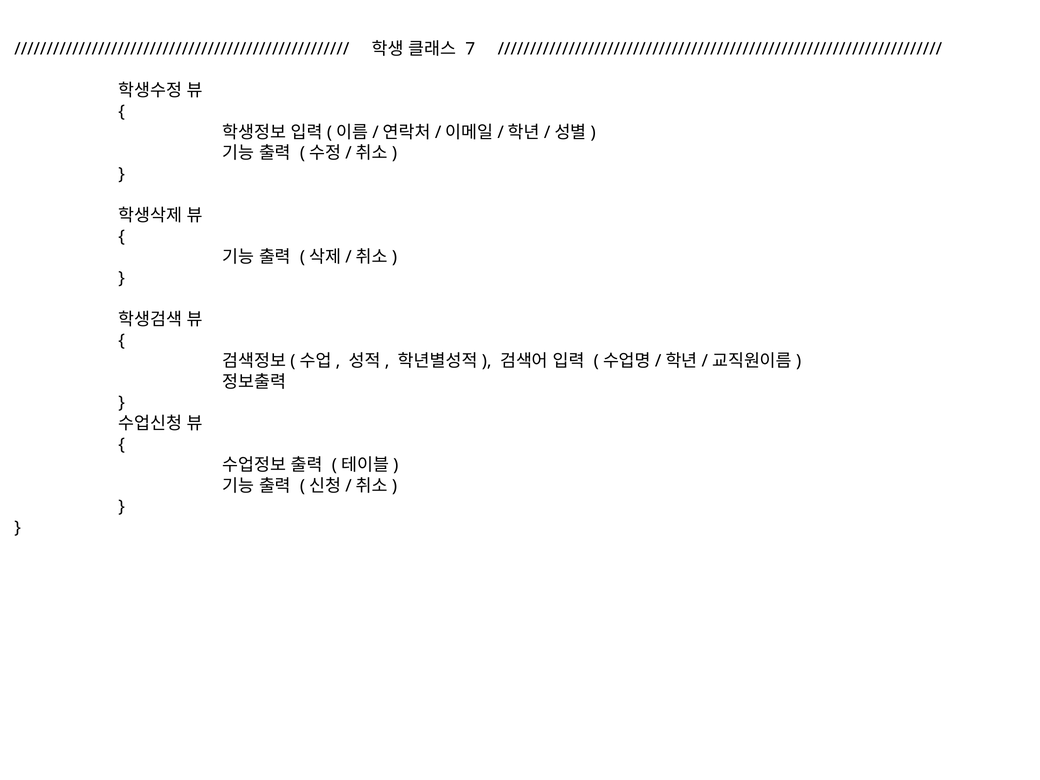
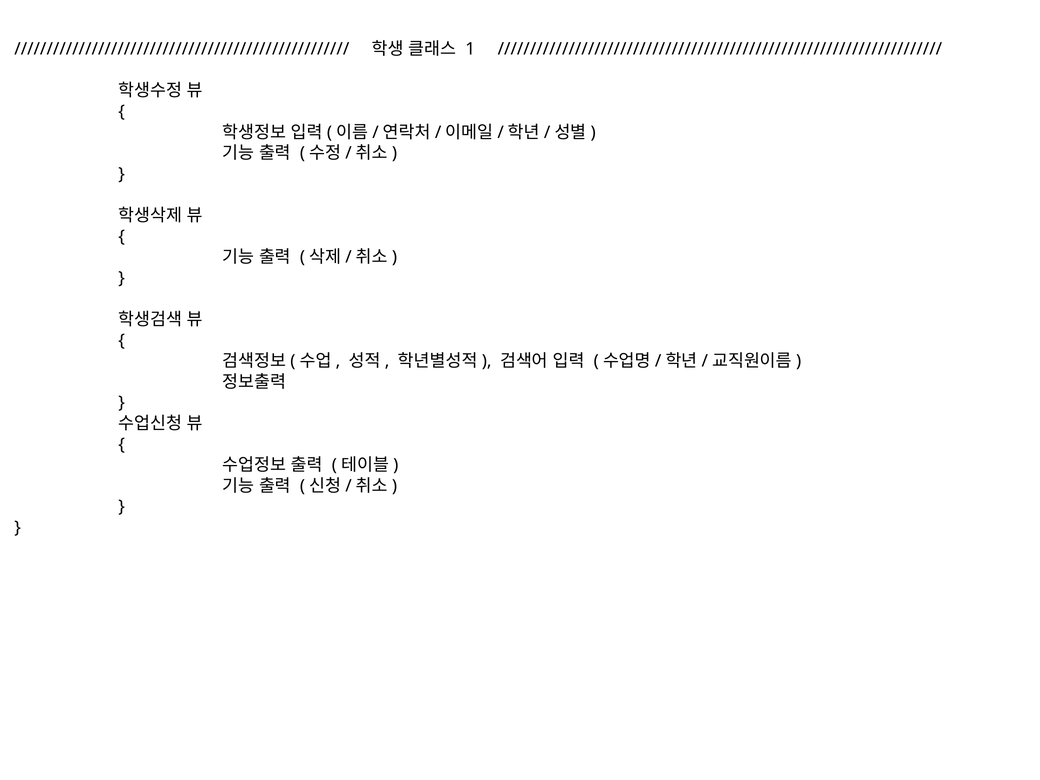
7: 7 -> 1 (470, 49)
